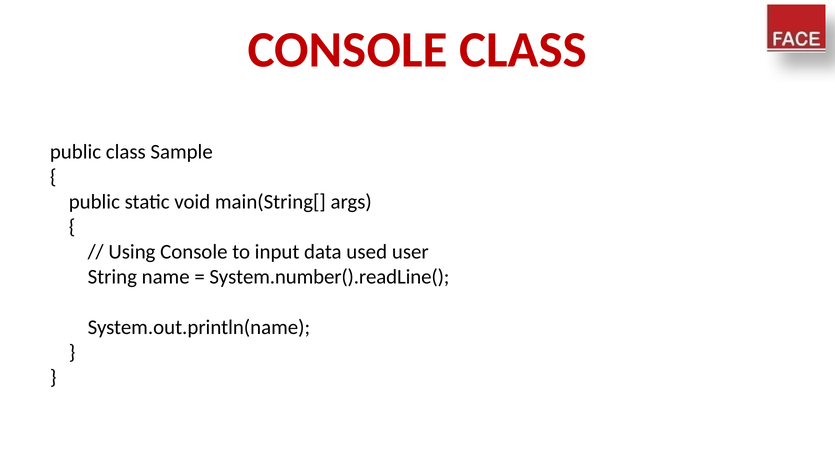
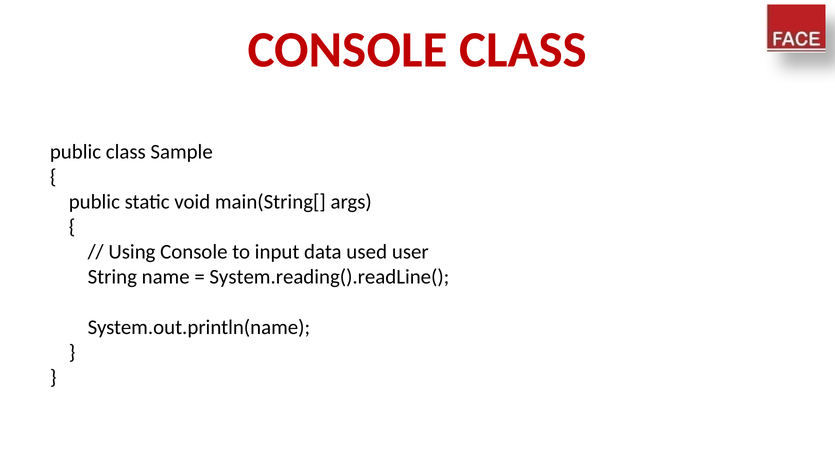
System.number().readLine(: System.number().readLine( -> System.reading().readLine( (329, 277)
